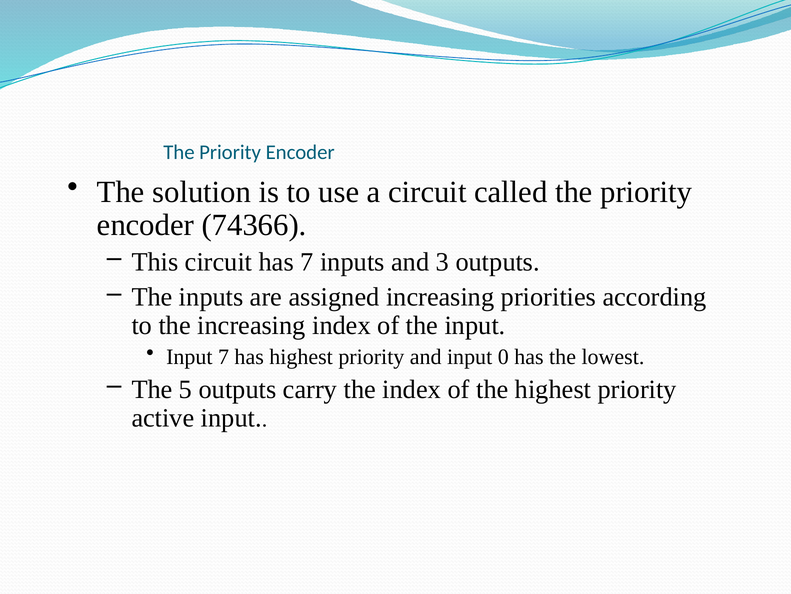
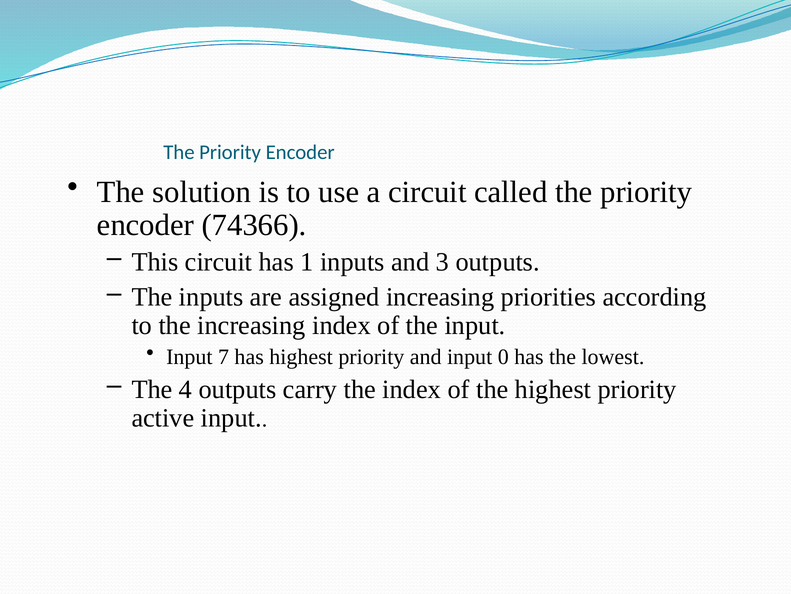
has 7: 7 -> 1 (307, 262)
5: 5 -> 4 (186, 389)
